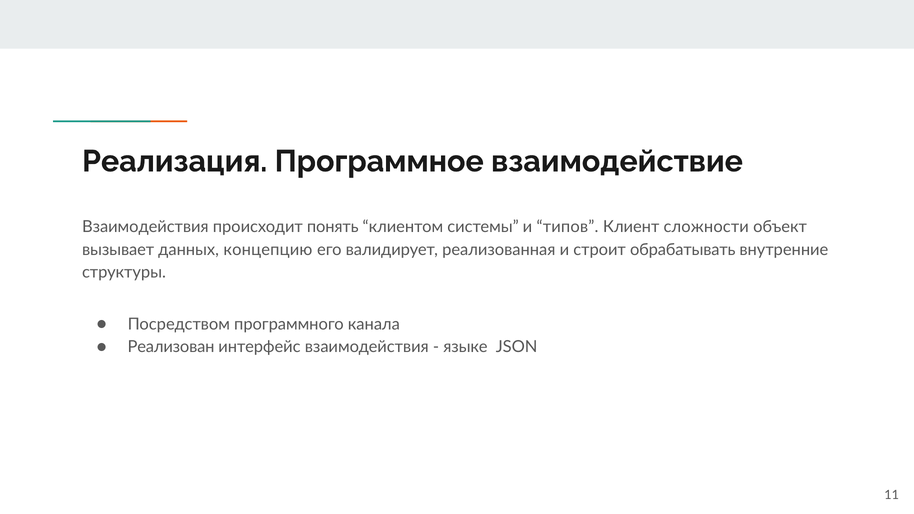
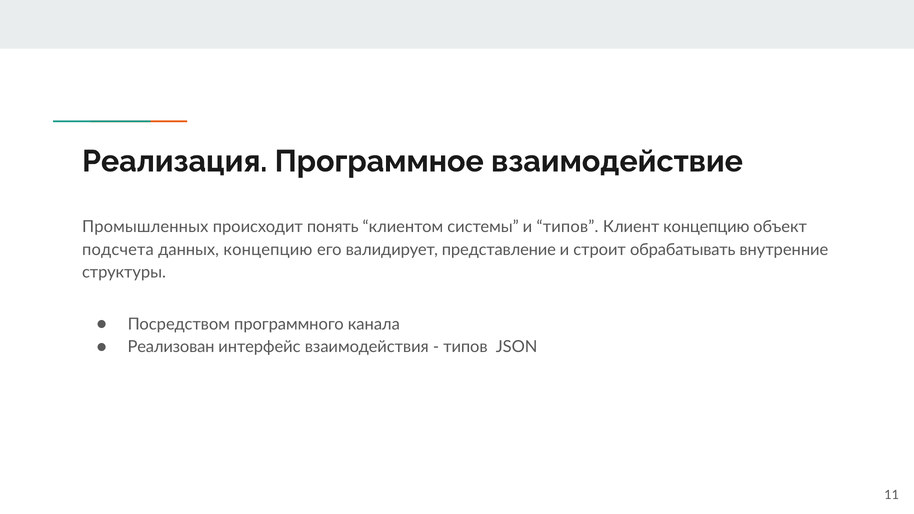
Взаимодействия: Взаимодействия -> Промышленных (145, 227)
Клиент сложности: сложности -> концепцию (706, 227)
вызывает: вызывает -> подсчета (118, 250)
реализованная: реализованная -> представление (499, 250)
языке: языке -> типов (465, 347)
